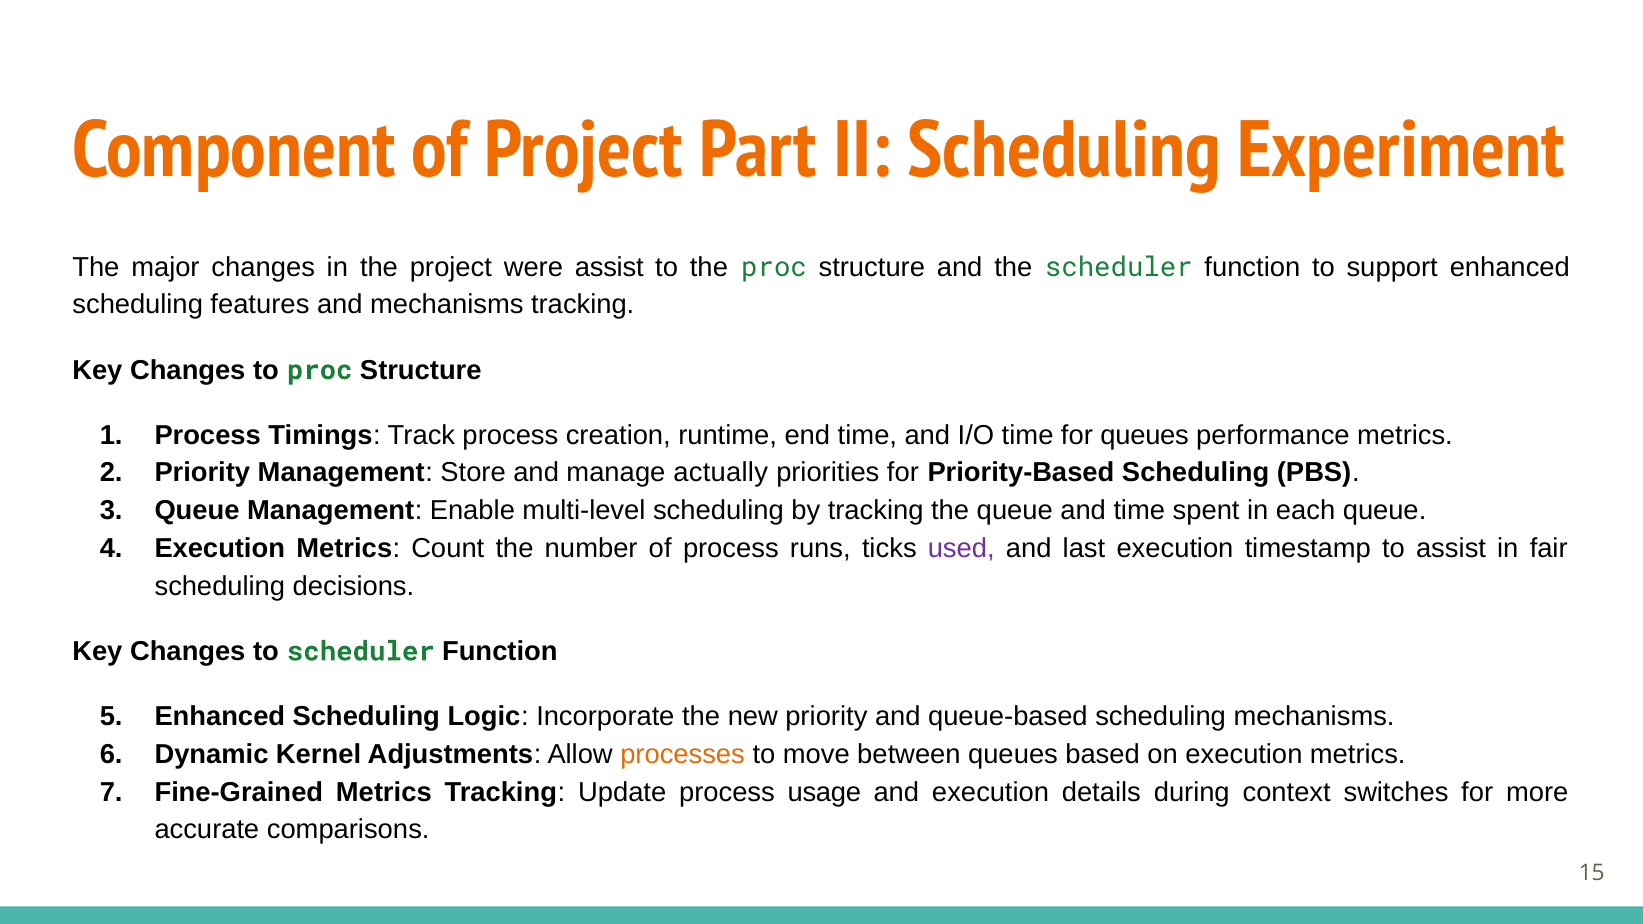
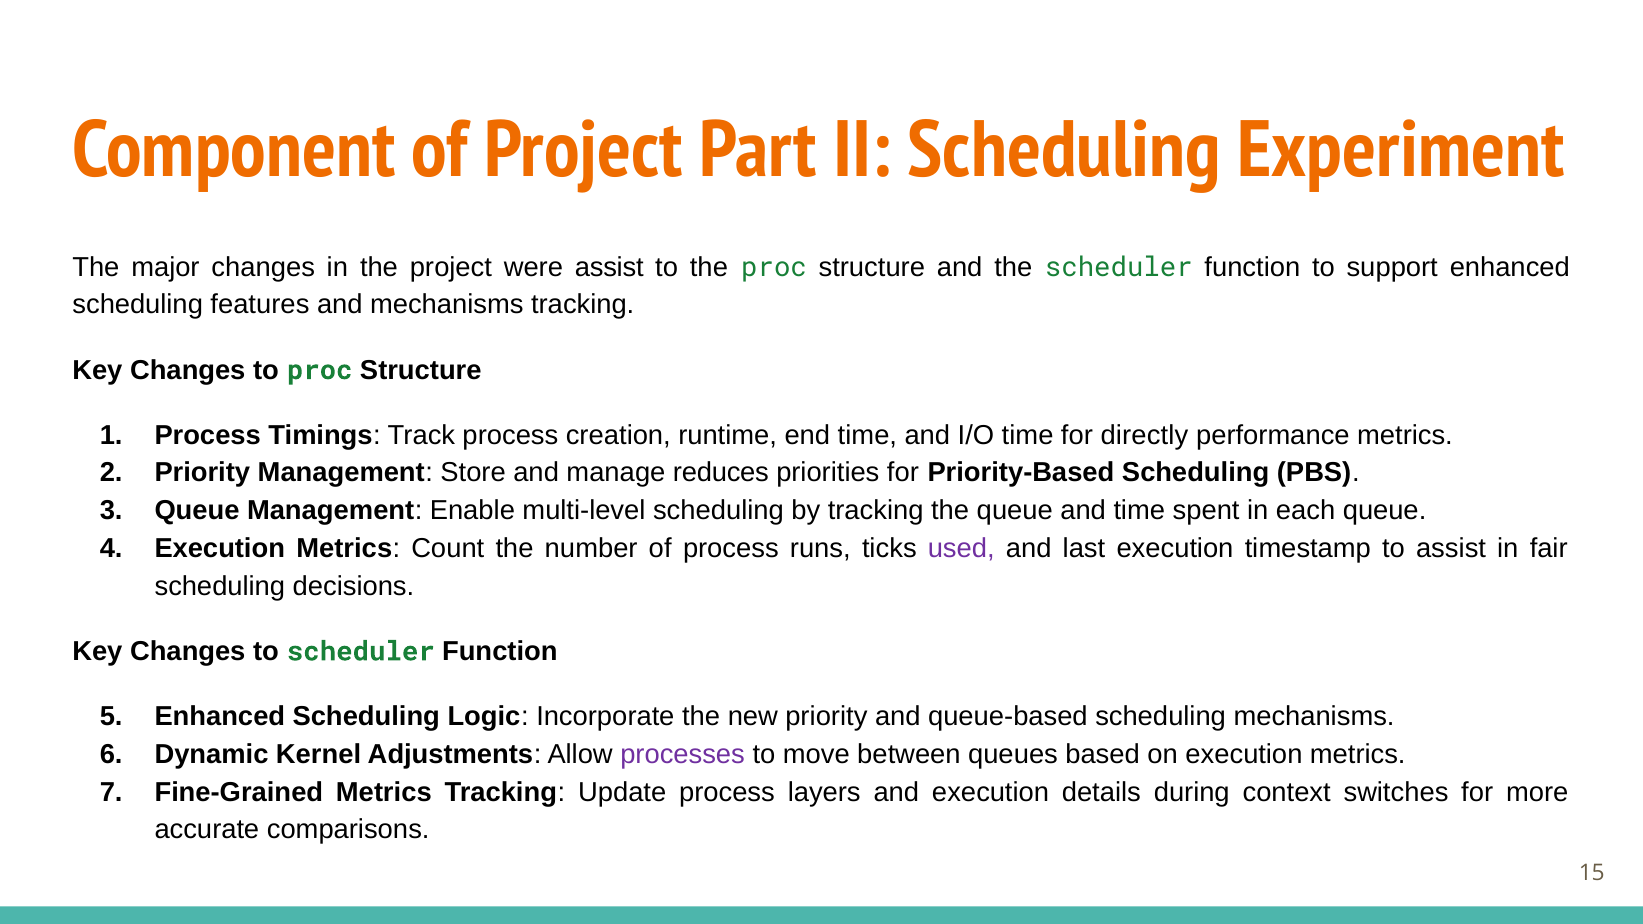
for queues: queues -> directly (1144, 435)
actually: actually -> reduces (721, 473)
processes colour: orange -> purple (683, 754)
usage: usage -> layers (824, 792)
